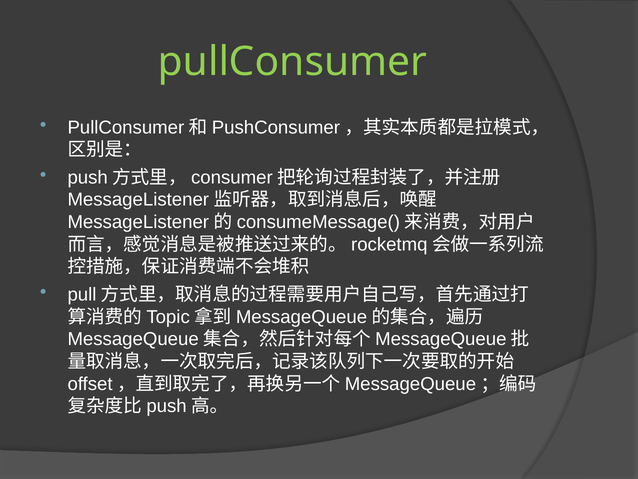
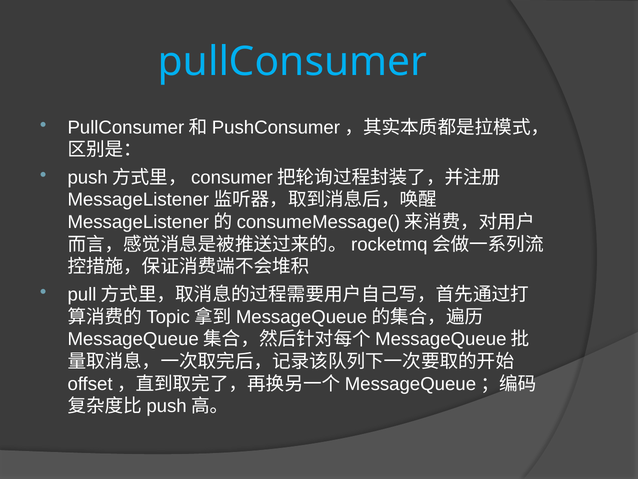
pullConsumer colour: light green -> light blue (292, 62)
